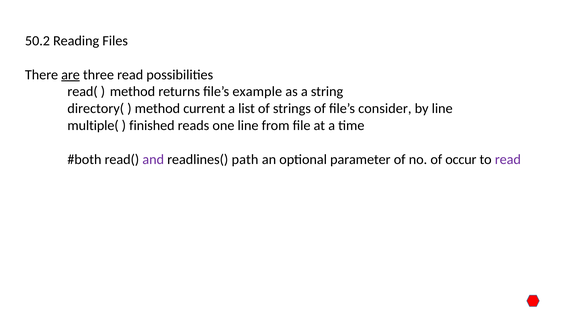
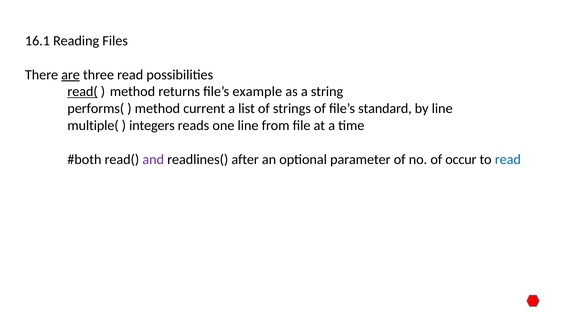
50.2: 50.2 -> 16.1 (37, 41)
read( underline: none -> present (83, 92)
directory(: directory( -> performs( (96, 109)
consider: consider -> standard (385, 109)
finished: finished -> integers (152, 126)
path: path -> after (245, 160)
read colour: purple -> blue (508, 160)
